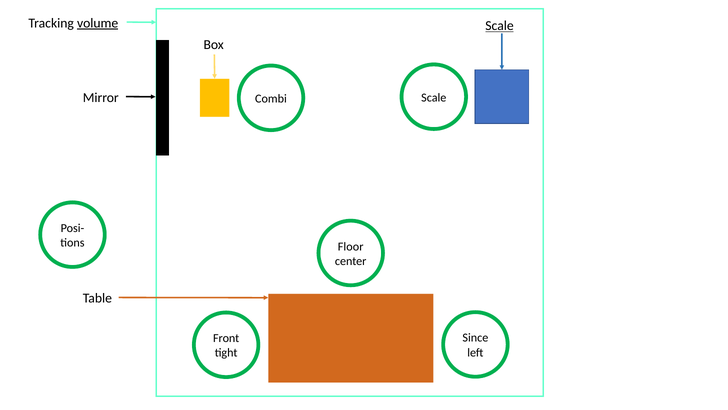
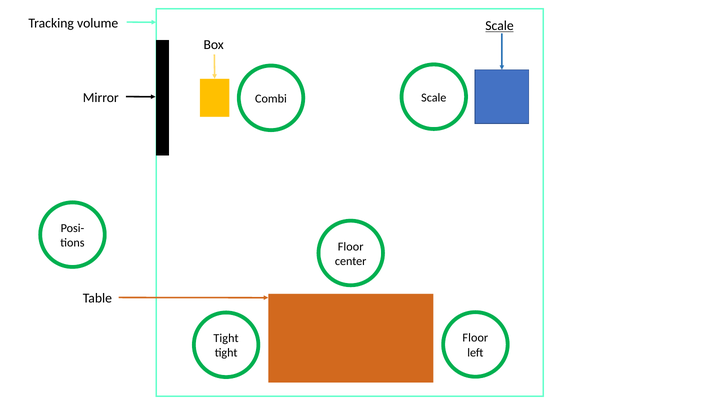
volume underline: present -> none (98, 23)
Since: Since -> Floor (475, 338)
Front: Front -> Tight (226, 338)
